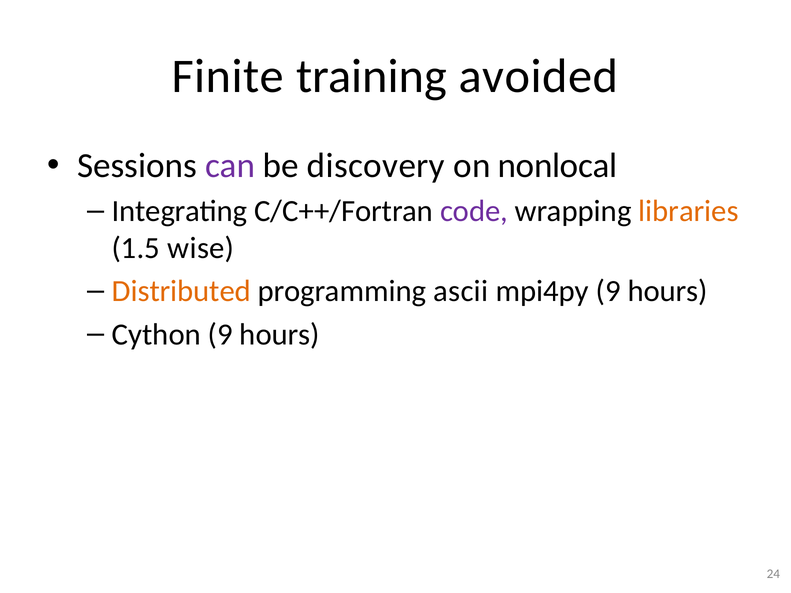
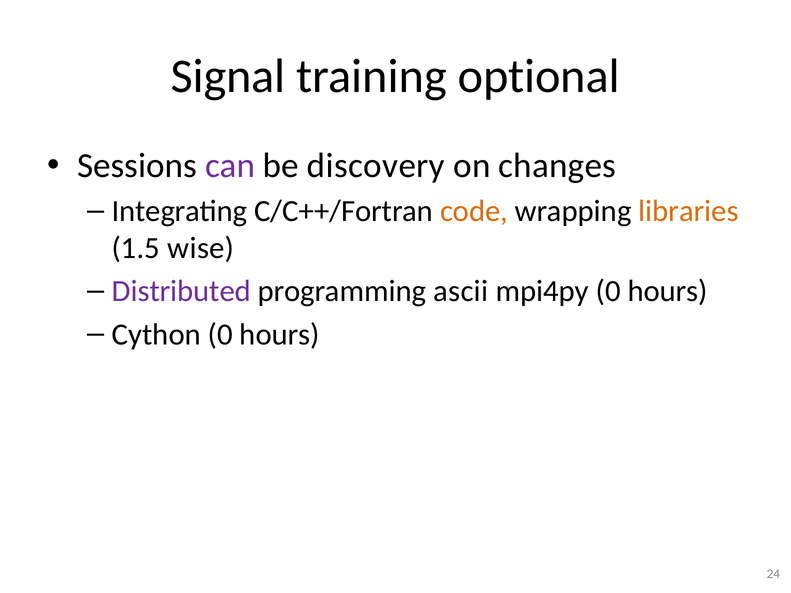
Finite: Finite -> Signal (228, 77)
avoided: avoided -> optional (539, 77)
nonlocal: nonlocal -> changes (557, 166)
code colour: purple -> orange (474, 211)
Distributed colour: orange -> purple (181, 291)
mpi4py 9: 9 -> 0 (608, 291)
Cython 9: 9 -> 0 (220, 334)
